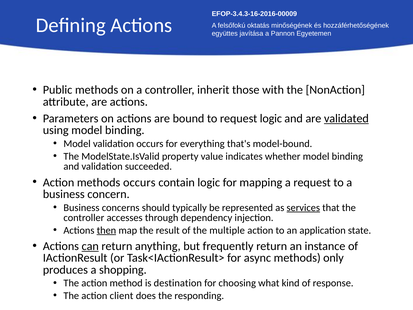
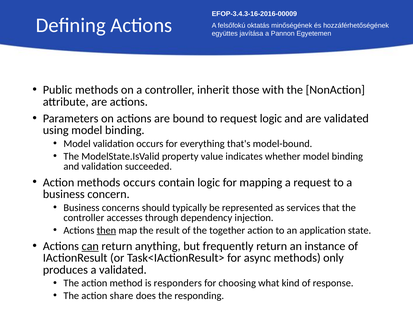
validated underline: present -> none (346, 118)
services underline: present -> none (303, 207)
multiple: multiple -> together (227, 230)
a shopping: shopping -> validated (123, 269)
destination: destination -> responders (178, 283)
client: client -> share (122, 296)
